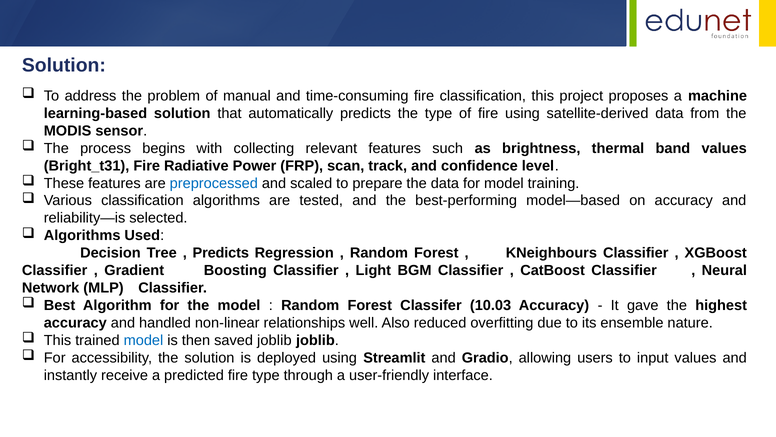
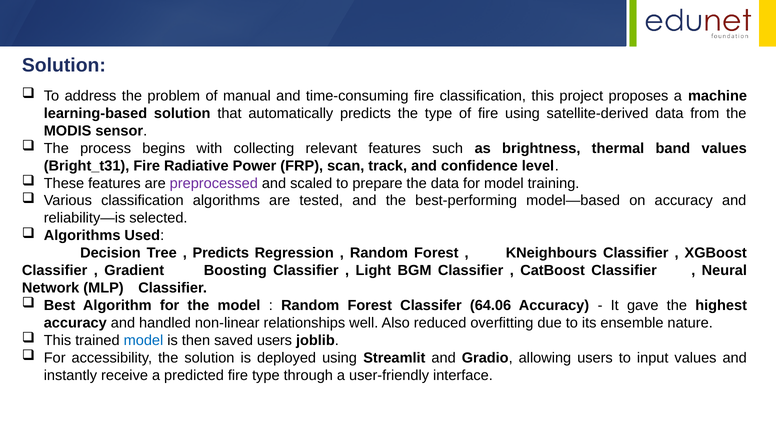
preprocessed colour: blue -> purple (214, 183)
10.03: 10.03 -> 64.06 (491, 305)
saved joblib: joblib -> users (274, 340)
